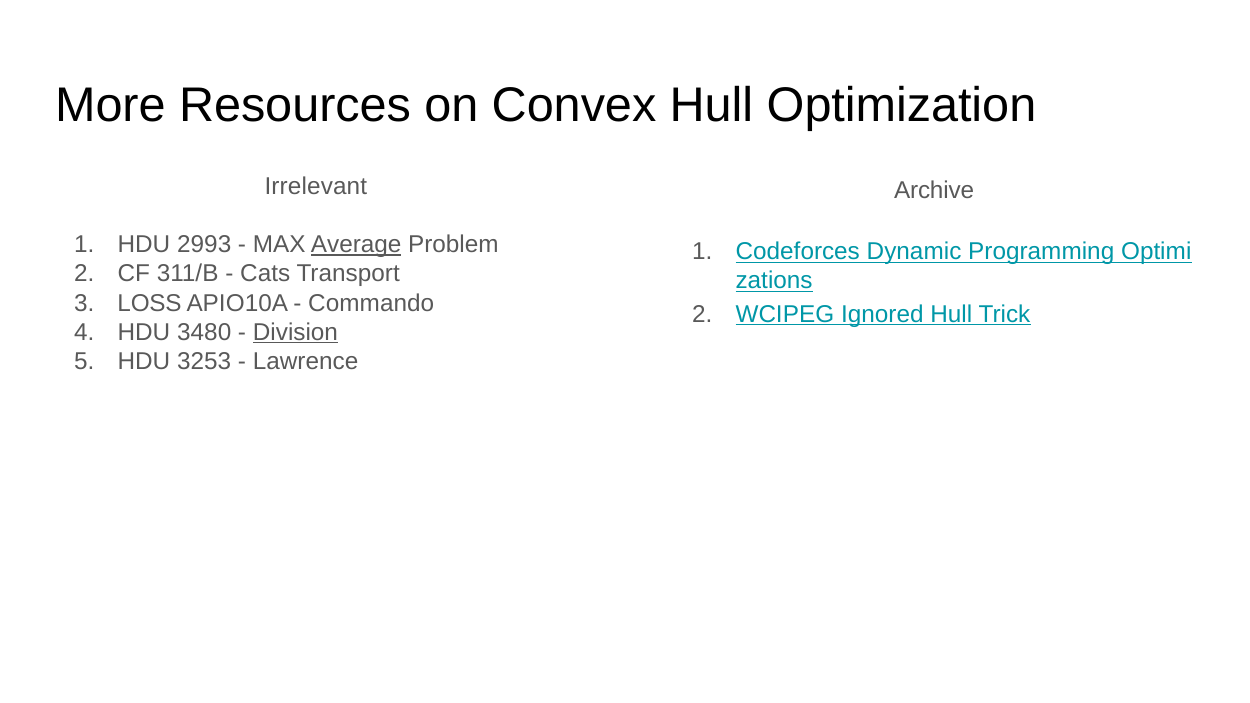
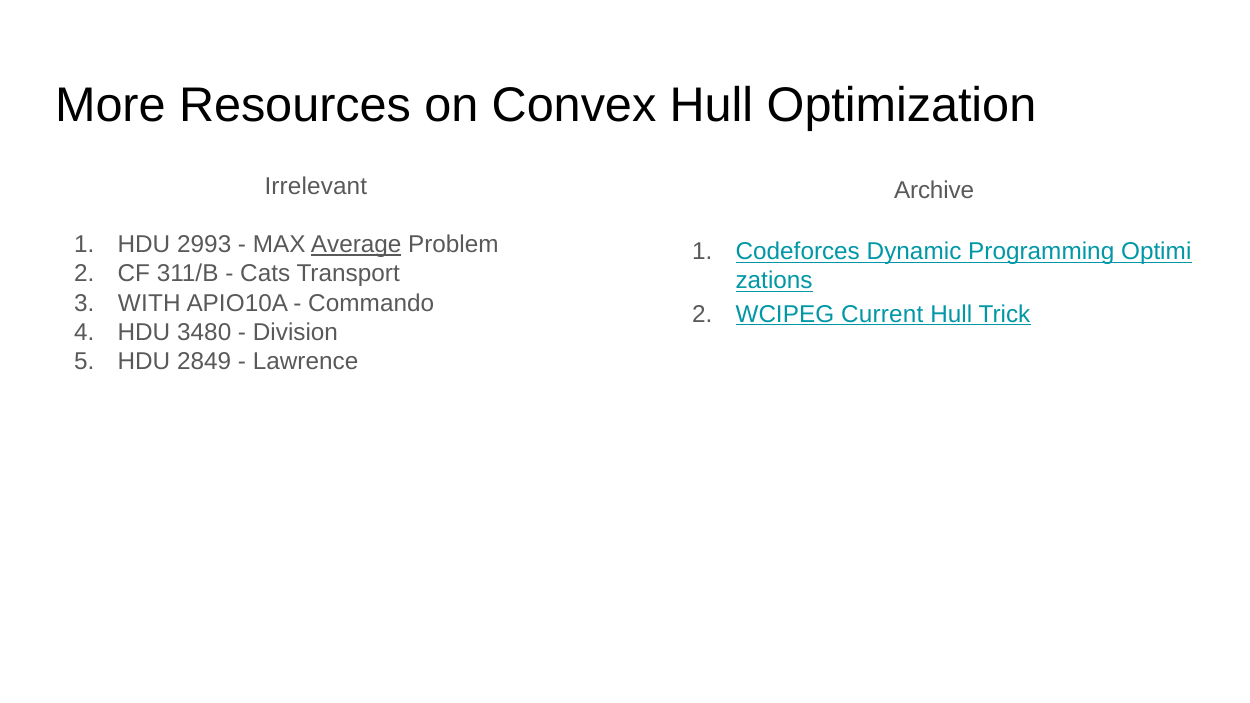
LOSS: LOSS -> WITH (149, 303)
Ignored: Ignored -> Current (882, 314)
Division underline: present -> none (295, 332)
3253: 3253 -> 2849 (204, 361)
